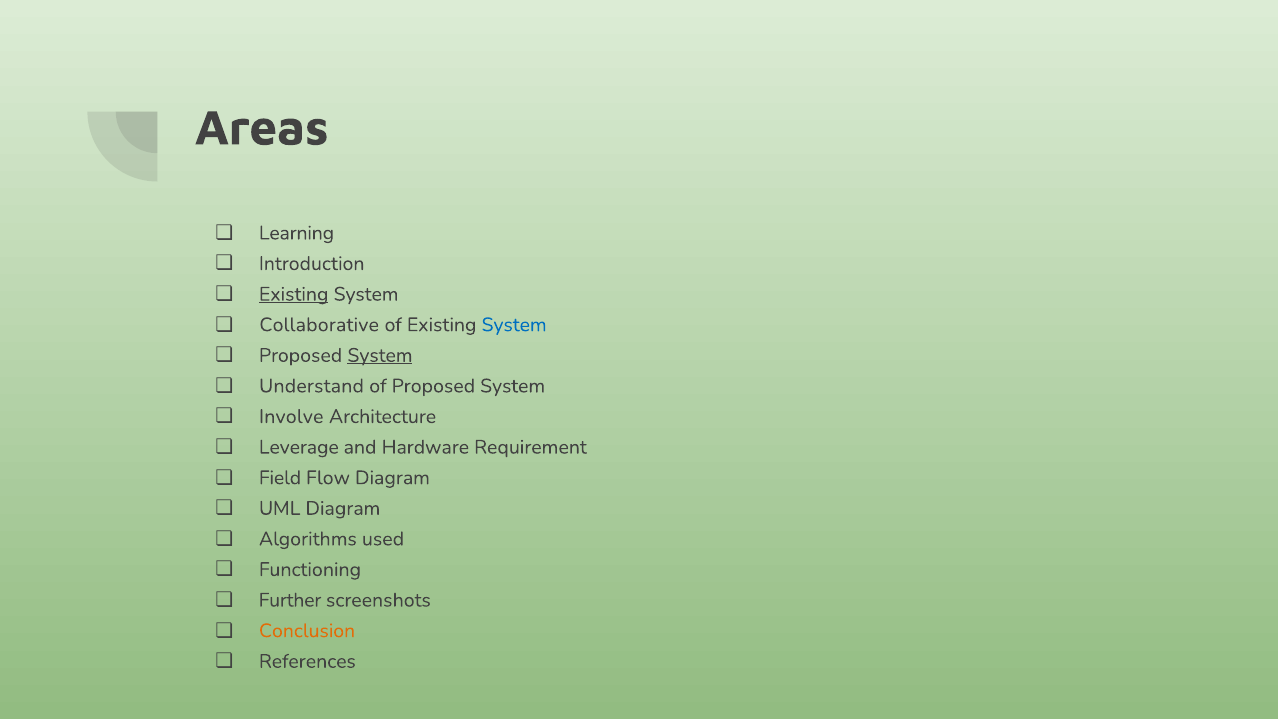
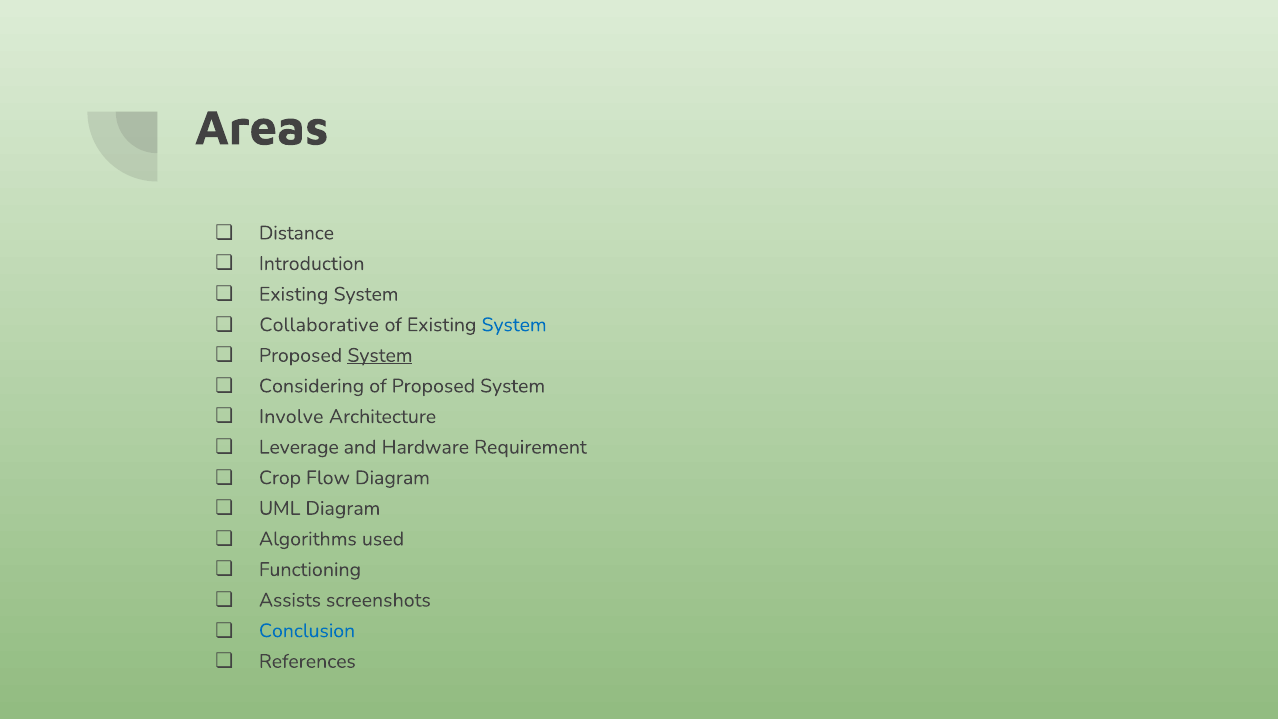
Learning: Learning -> Distance (296, 233)
Existing underline: present -> none (294, 294)
Understand: Understand -> Considering (312, 386)
Field: Field -> Crop (280, 478)
Further: Further -> Assists (290, 600)
Conclusion colour: orange -> blue (307, 631)
